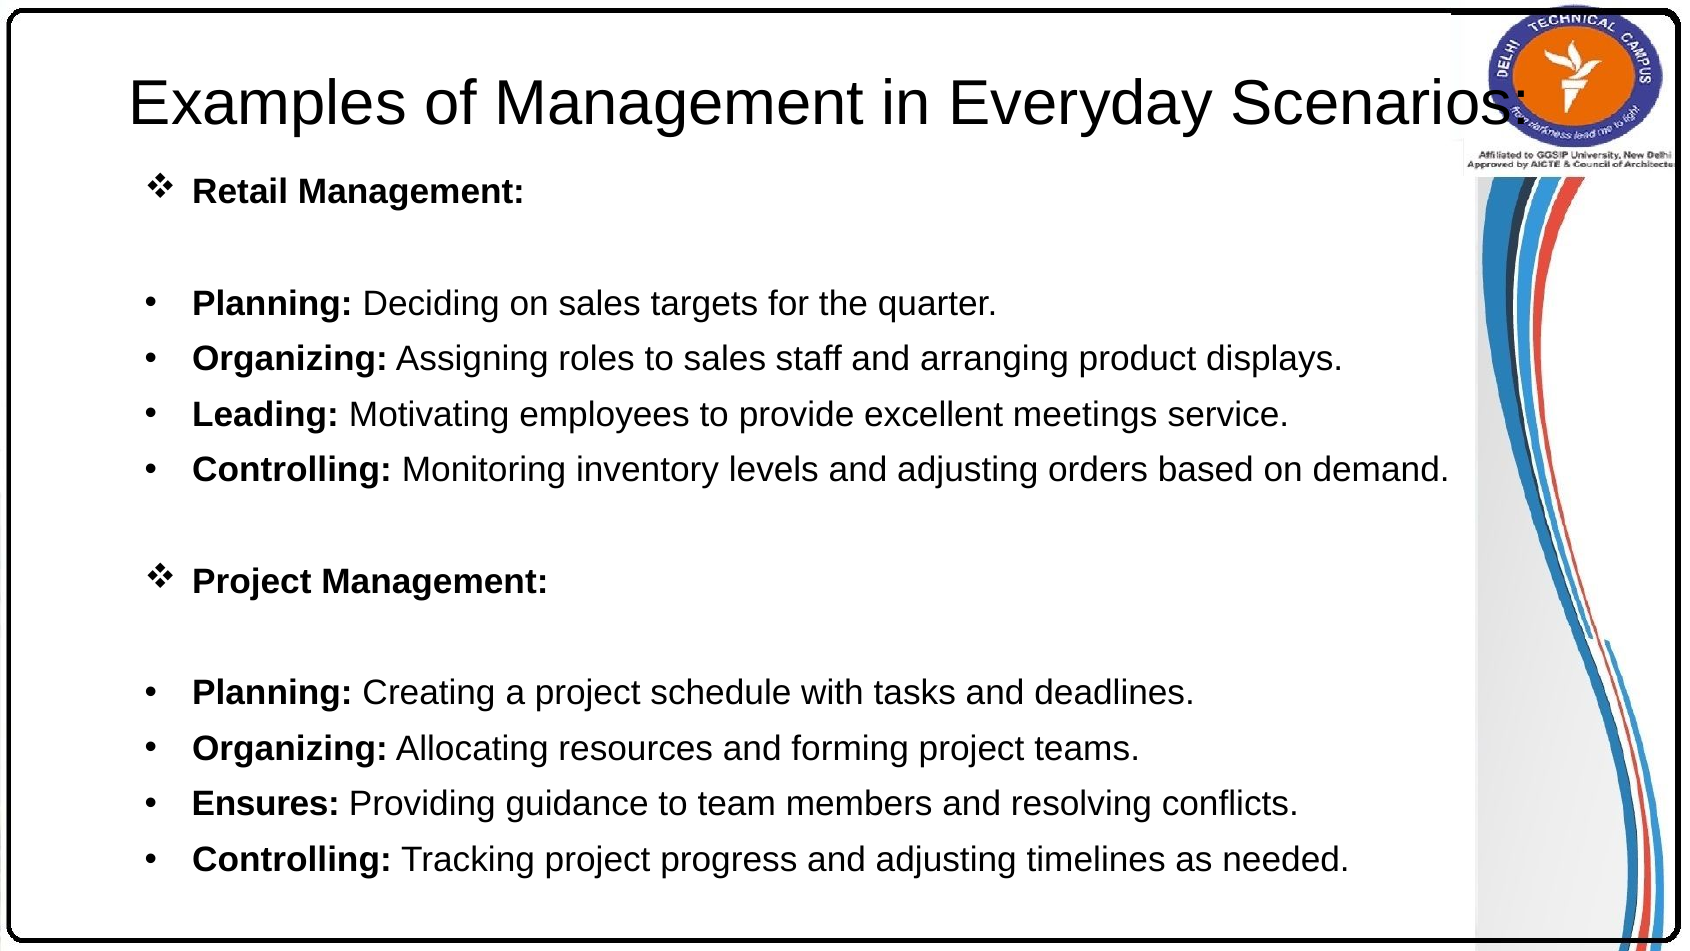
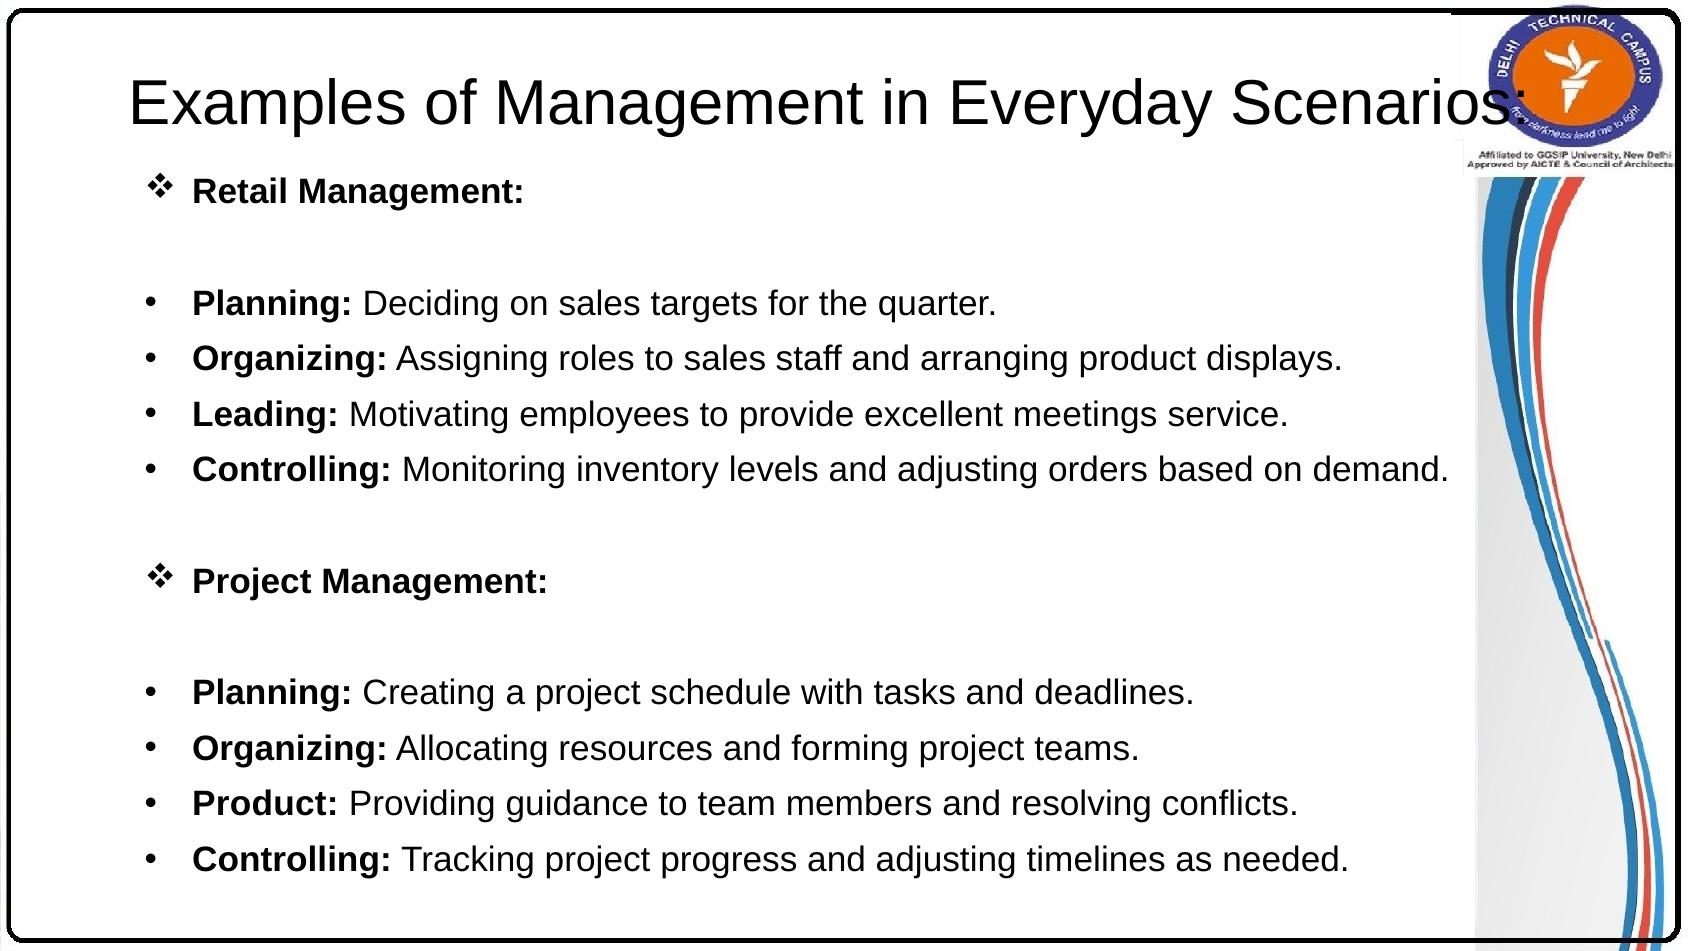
Ensures: Ensures -> Product (265, 804)
